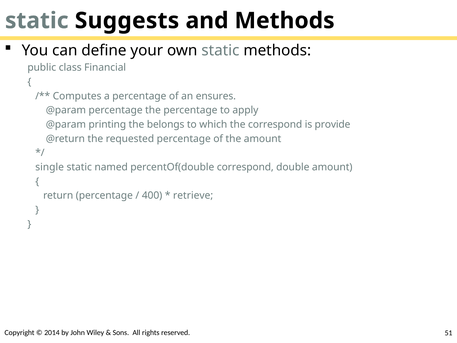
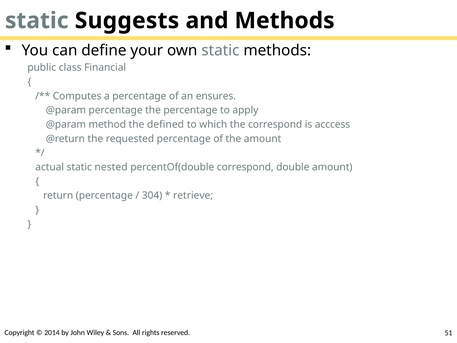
printing: printing -> method (107, 124)
belongs: belongs -> defined (166, 124)
provide: provide -> acccess (332, 124)
single: single -> actual (50, 167)
named: named -> nested (111, 167)
400: 400 -> 304 (152, 195)
